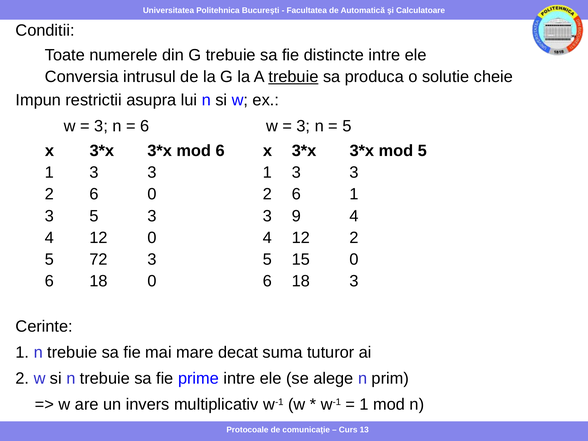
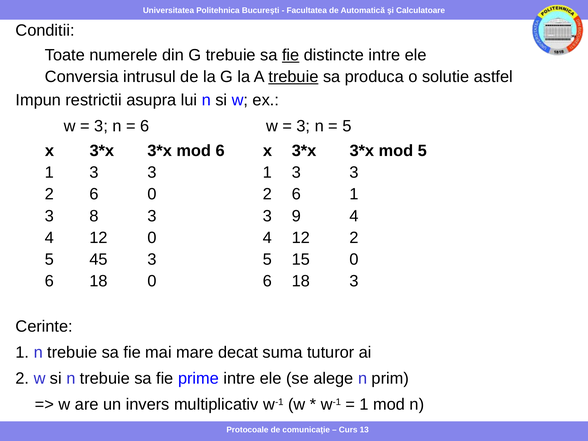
fie underline: none -> present (291, 55)
cheie: cheie -> astfel (493, 77)
5: 5 -> 8 (94, 216)
72: 72 -> 45 (99, 260)
